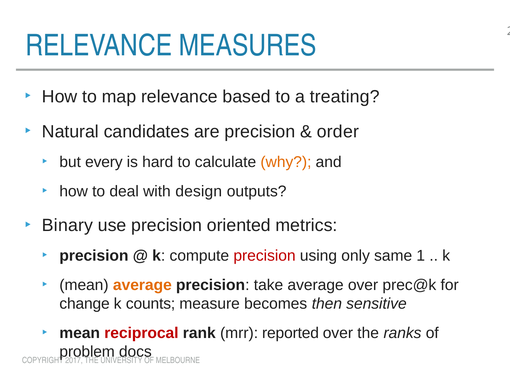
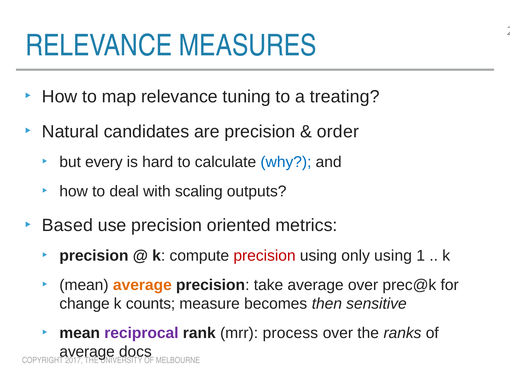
based: based -> tuning (247, 97)
why colour: orange -> blue (286, 162)
design: design -> scaling (199, 192)
Binary: Binary -> Based (67, 226)
only same: same -> using (393, 256)
reciprocal colour: red -> purple (141, 333)
reported: reported -> process (290, 333)
problem: problem -> average (87, 352)
